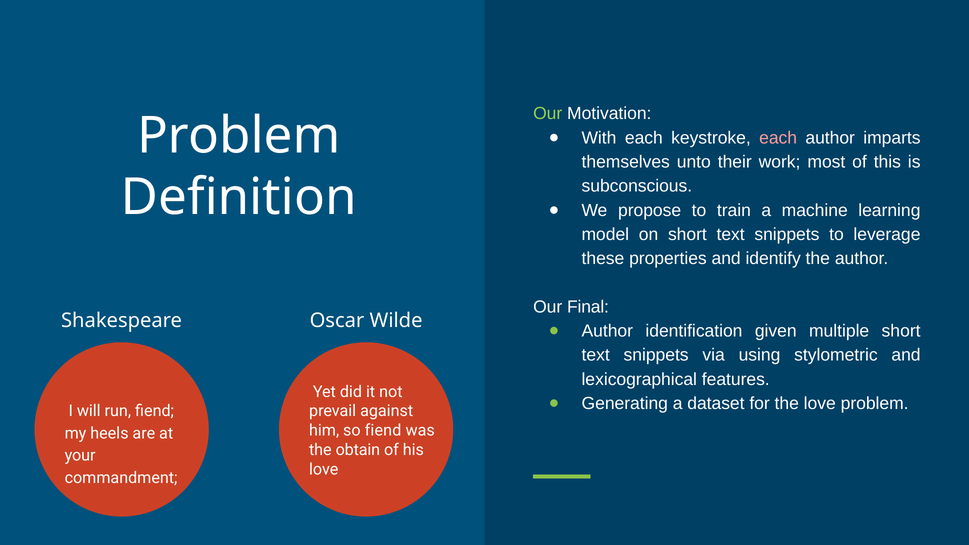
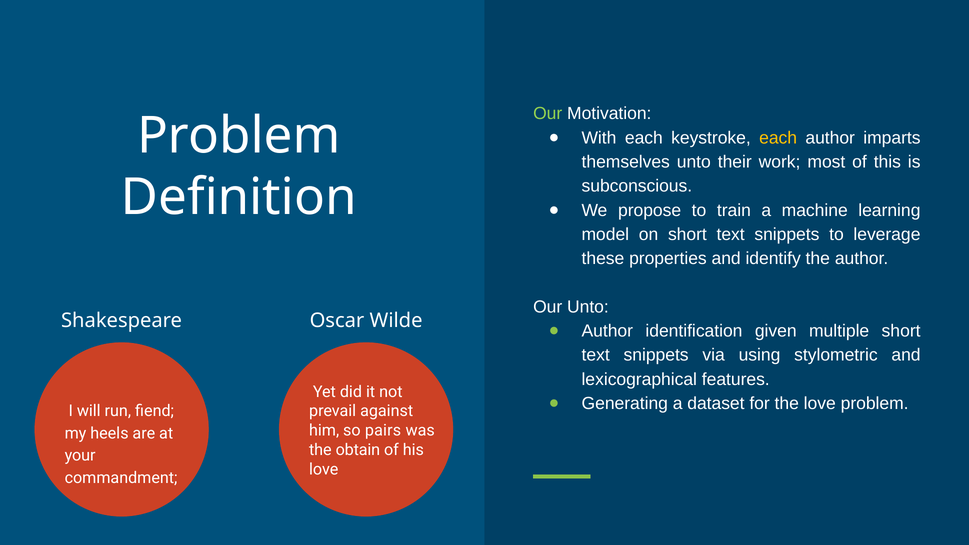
each colour: pink -> yellow (778, 138)
Our Final: Final -> Unto (588, 307)
so fiend: fiend -> pairs (383, 431)
